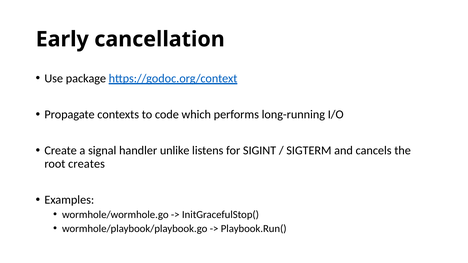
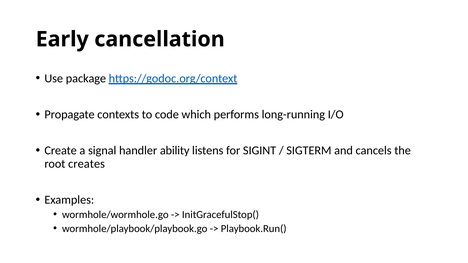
unlike: unlike -> ability (175, 151)
